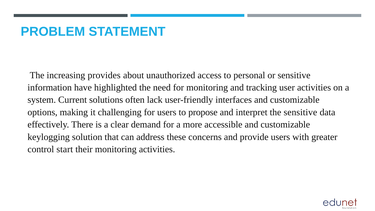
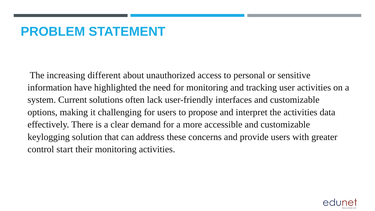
provides: provides -> different (104, 75)
the sensitive: sensitive -> activities (300, 112)
